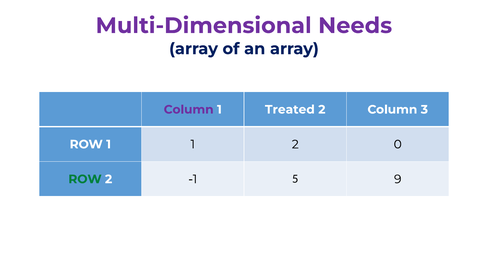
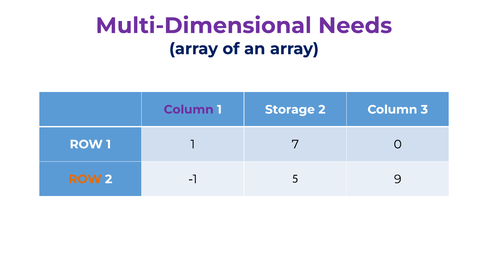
Treated: Treated -> Storage (290, 109)
1 2: 2 -> 7 (295, 144)
ROW colour: green -> orange (85, 179)
